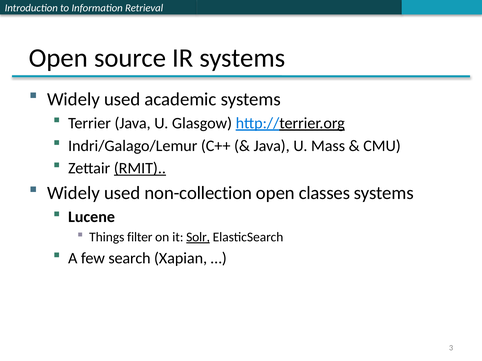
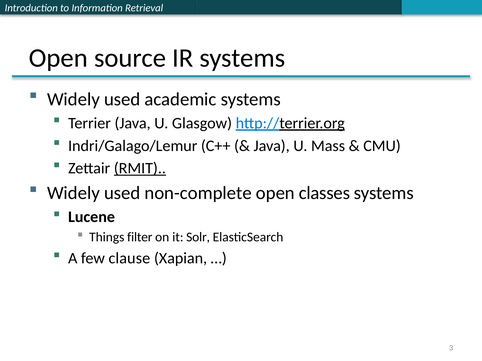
non-collection: non-collection -> non-complete (198, 193)
Solr underline: present -> none (198, 237)
search: search -> clause (129, 259)
